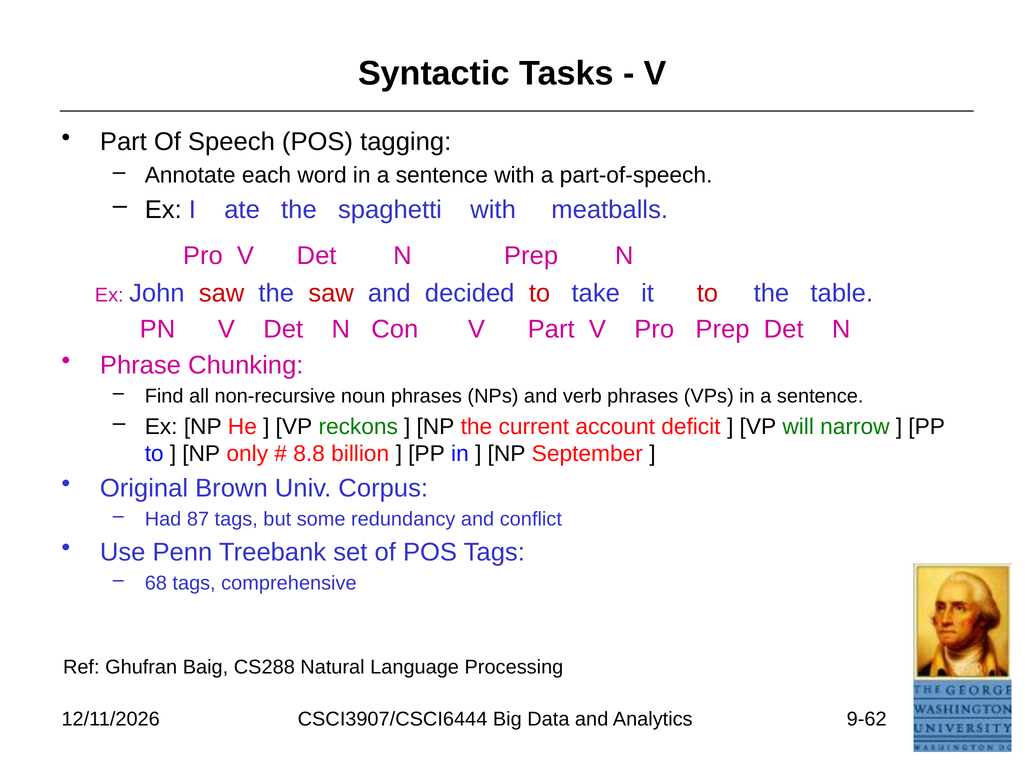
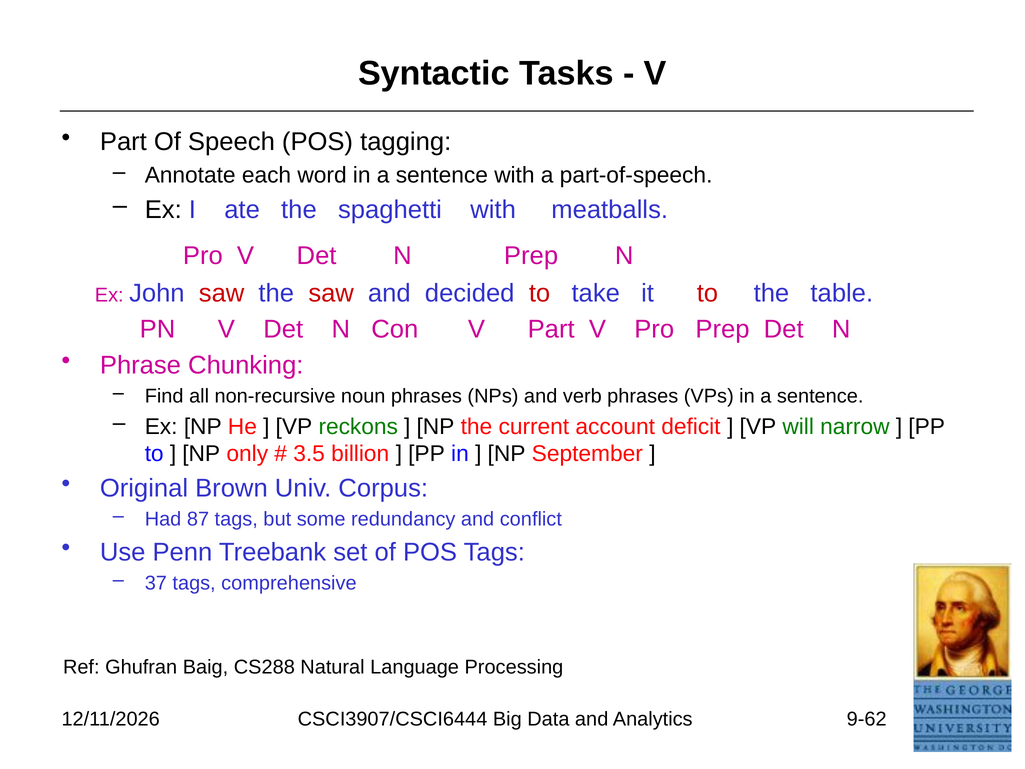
8.8: 8.8 -> 3.5 (309, 454)
68: 68 -> 37 (156, 583)
